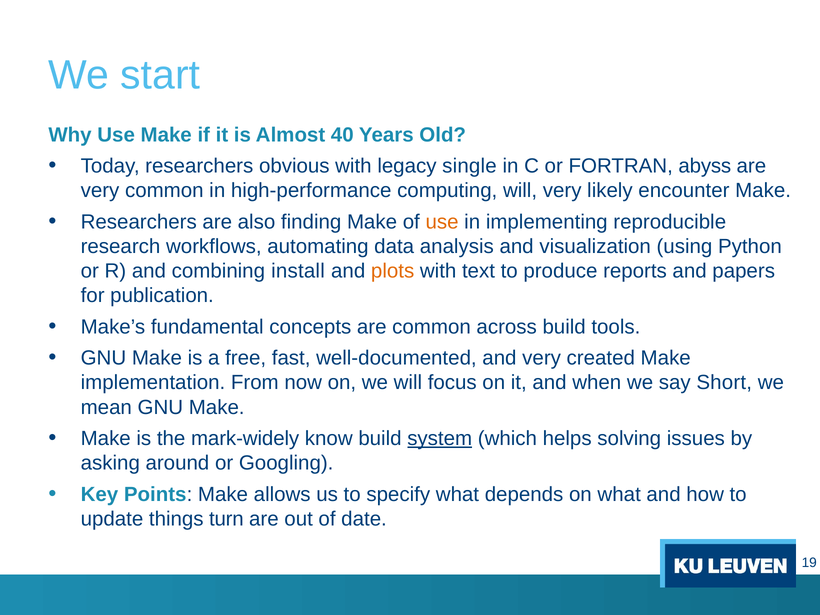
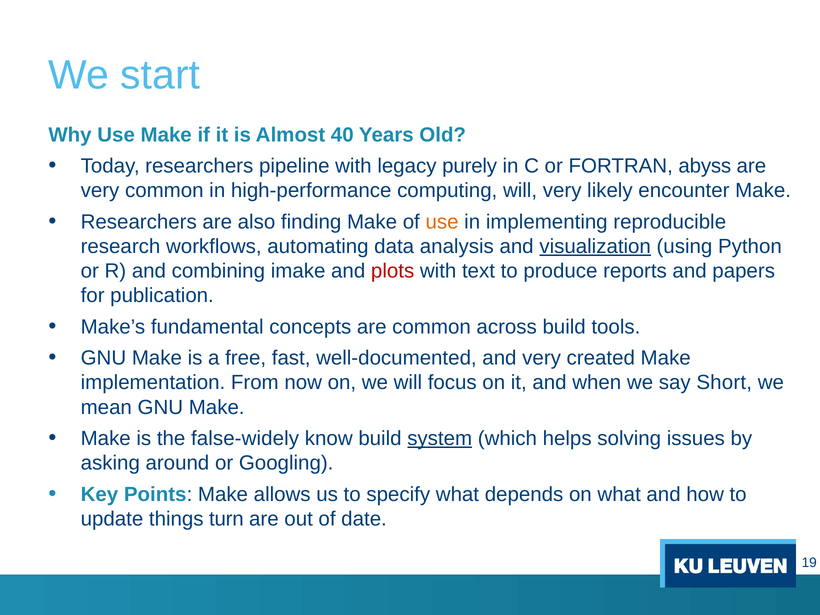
obvious: obvious -> pipeline (294, 166)
single: single -> purely (470, 166)
visualization underline: none -> present (595, 246)
install: install -> imake (298, 271)
plots colour: orange -> red (393, 271)
mark-widely: mark-widely -> false-widely (245, 438)
